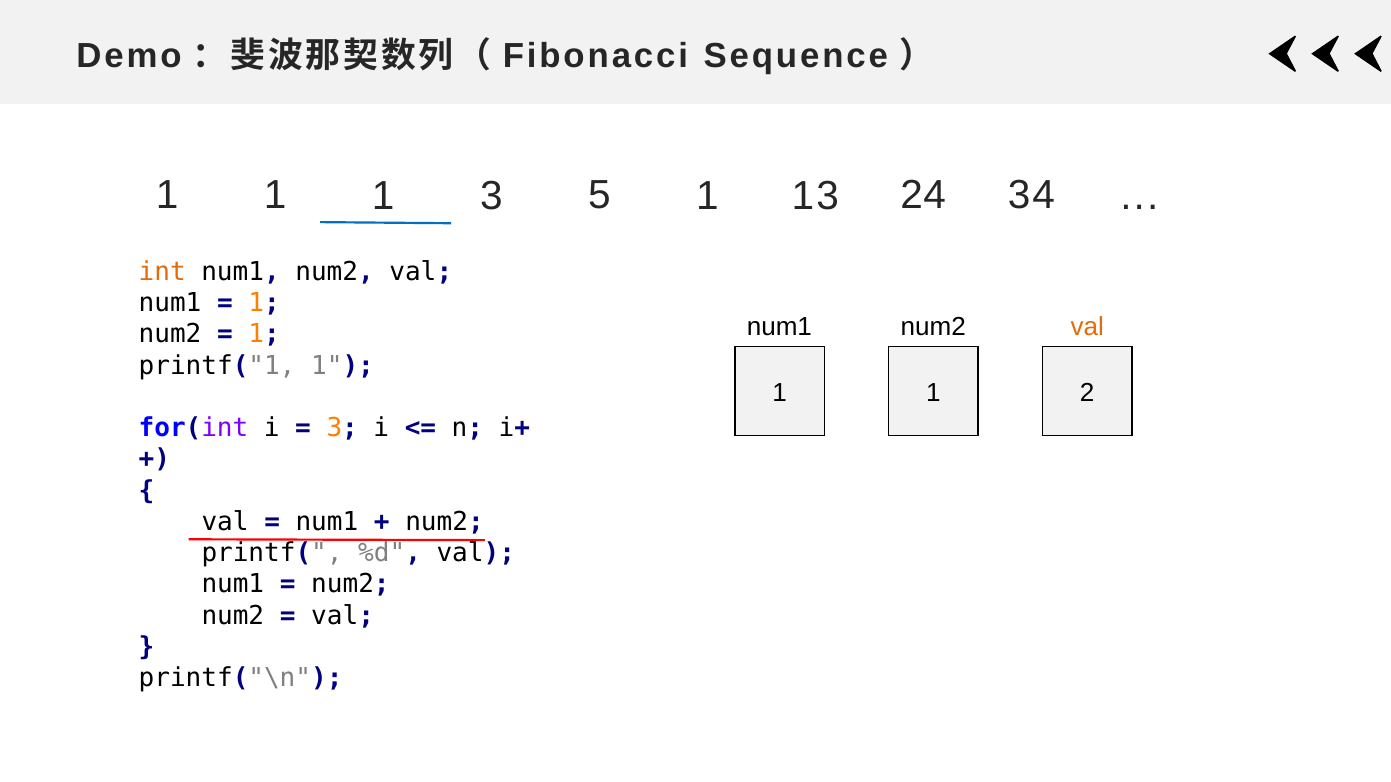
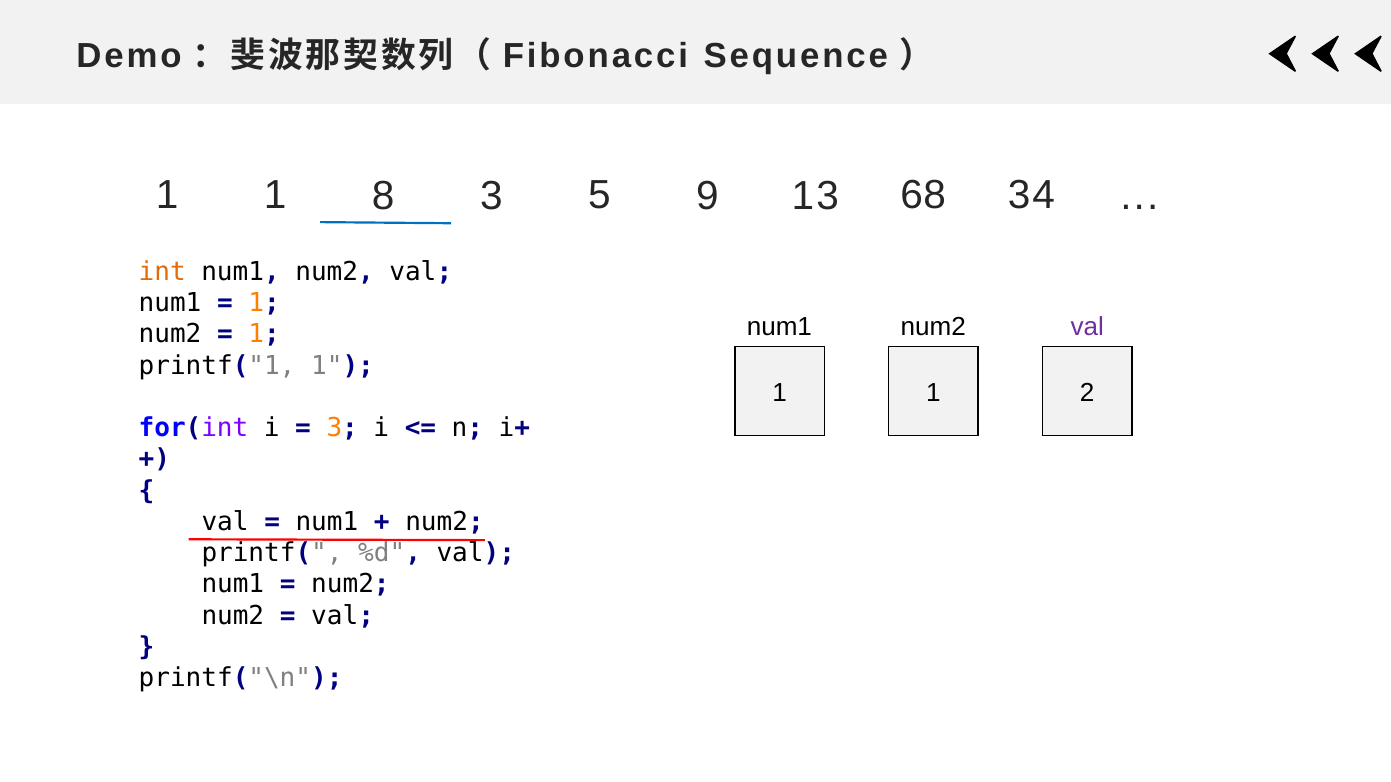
1 1 1: 1 -> 8 (383, 196)
5 1: 1 -> 9 (707, 196)
24: 24 -> 68 (923, 196)
val colour: orange -> purple (1087, 327)
